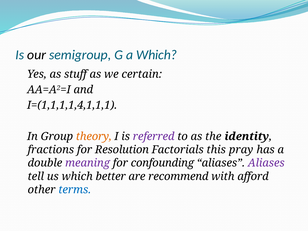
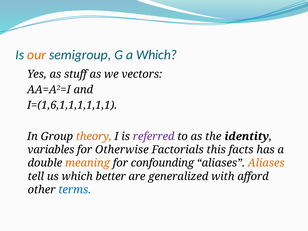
our colour: black -> orange (37, 55)
certain: certain -> vectors (142, 74)
I=(1,1,1,1,4,1,1,1: I=(1,1,1,1,4,1,1,1 -> I=(1,6,1,1,1,1,1,1 (72, 105)
fractions: fractions -> variables (51, 150)
Resolution: Resolution -> Otherwise (122, 150)
pray: pray -> facts (241, 150)
meaning colour: purple -> orange (88, 163)
Aliases colour: purple -> orange (266, 163)
recommend: recommend -> generalized (178, 176)
